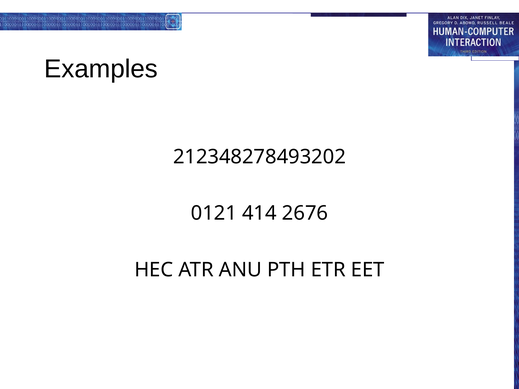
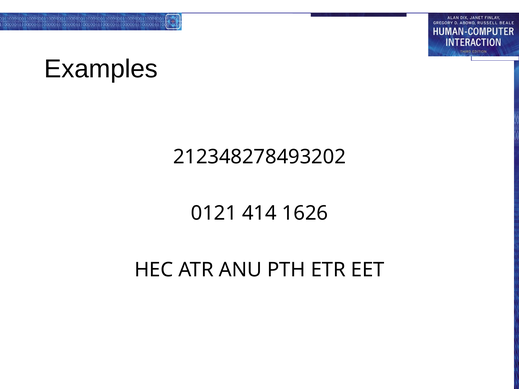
2676: 2676 -> 1626 (305, 213)
